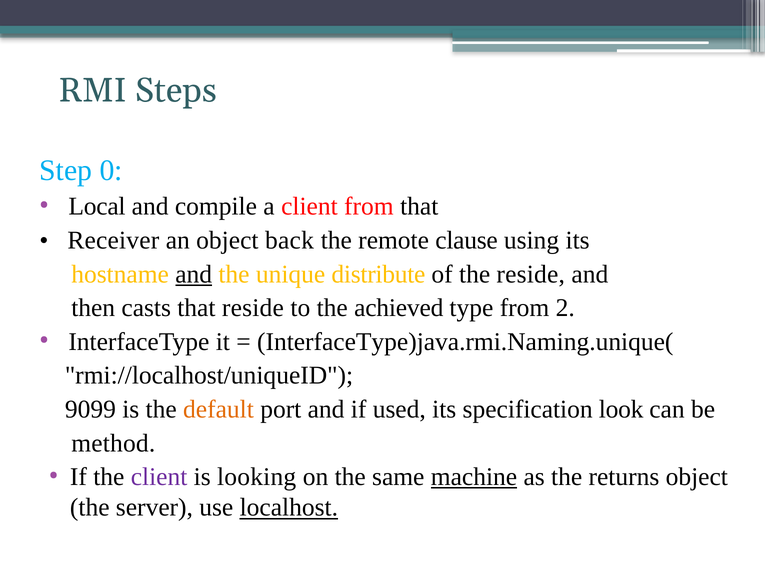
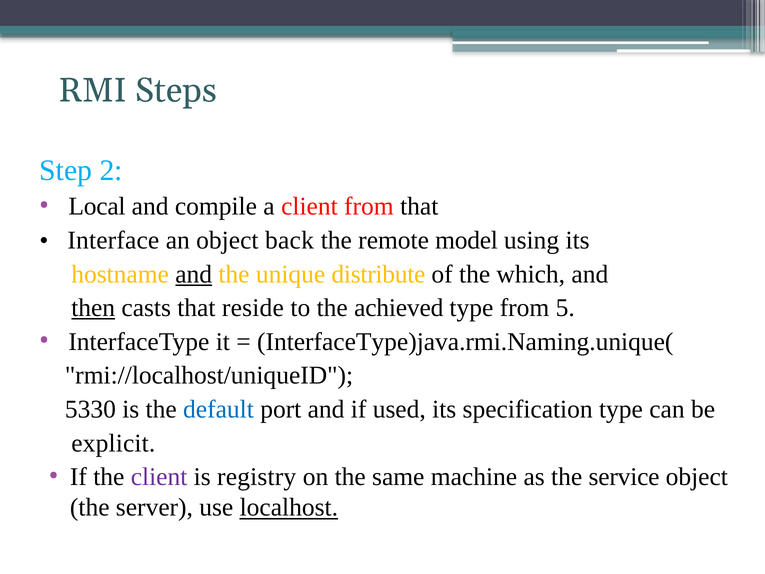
0: 0 -> 2 (111, 170)
Receiver: Receiver -> Interface (113, 240)
clause: clause -> model (467, 240)
the reside: reside -> which (531, 274)
then underline: none -> present (93, 308)
2: 2 -> 5 (565, 308)
9099: 9099 -> 5330 (90, 409)
default colour: orange -> blue (218, 409)
specification look: look -> type (621, 409)
method: method -> explicit (113, 443)
looking: looking -> registry (257, 477)
machine underline: present -> none (474, 477)
returns: returns -> service (624, 477)
